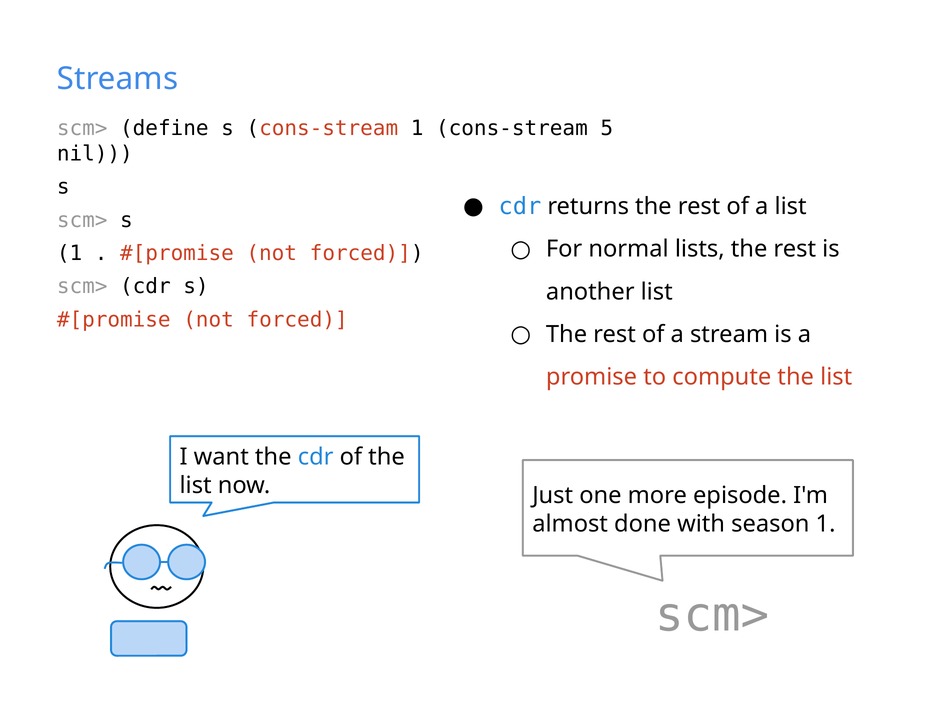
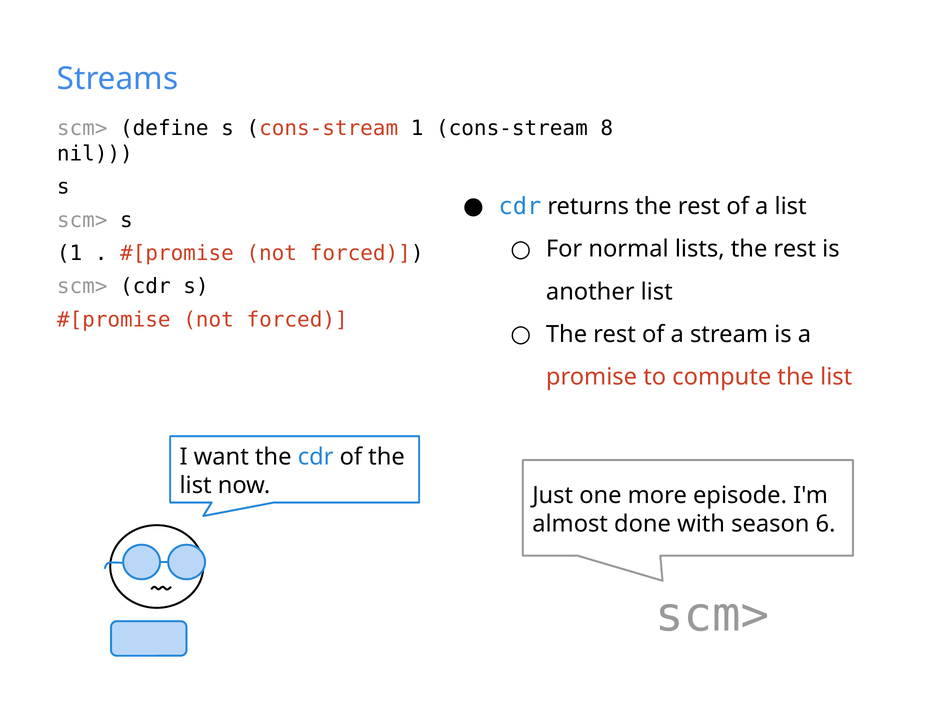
5: 5 -> 8 (607, 128)
season 1: 1 -> 6 (826, 524)
